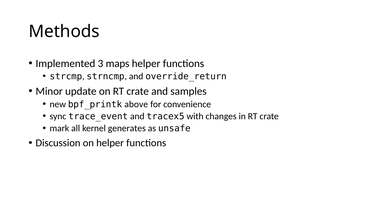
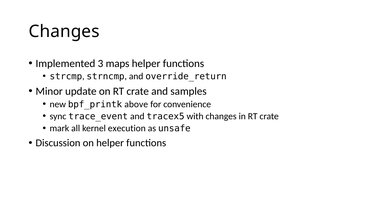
Methods: Methods -> Changes (64, 32)
generates: generates -> execution (127, 128)
